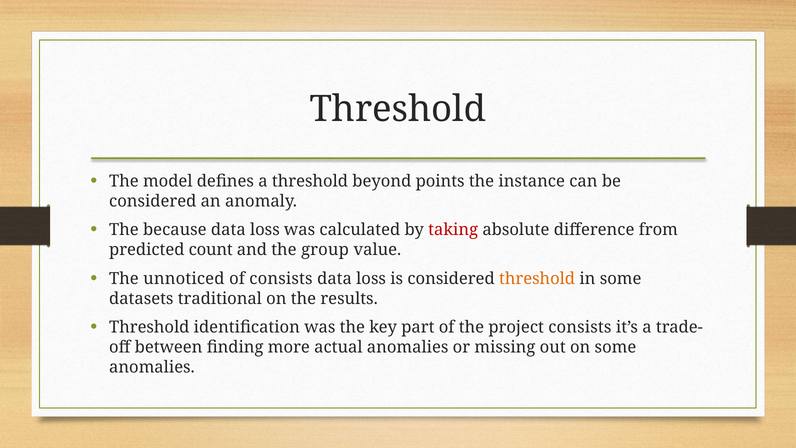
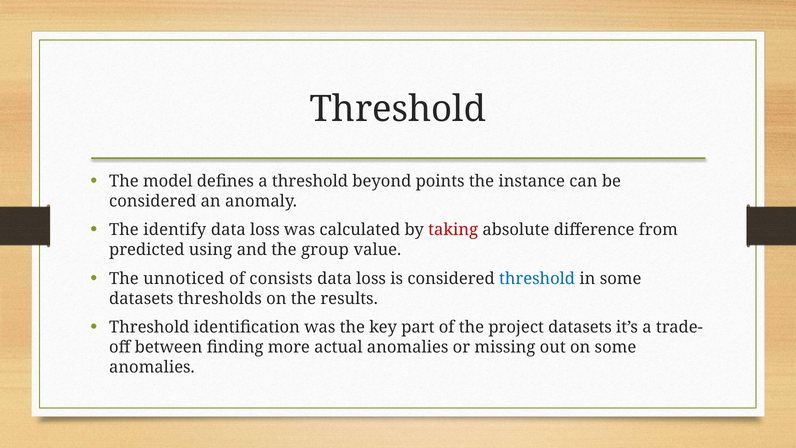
because: because -> identify (175, 230)
count: count -> using (211, 250)
threshold colour: orange -> blue (537, 279)
traditional: traditional -> thresholds (220, 298)
project consists: consists -> datasets (580, 327)
